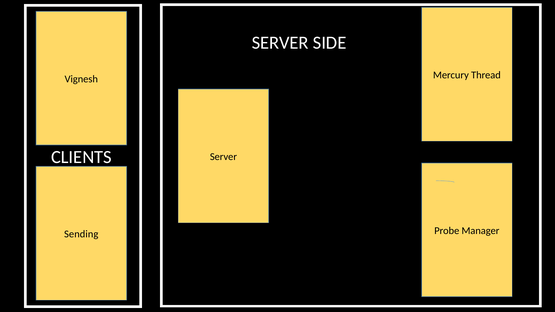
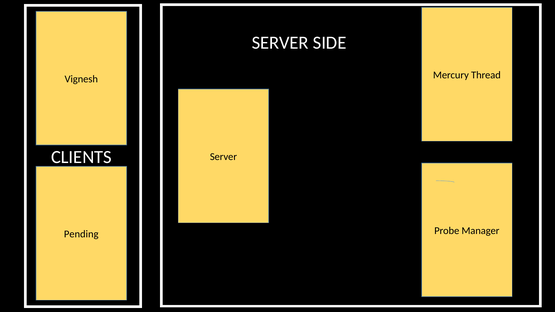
Sending: Sending -> Pending (81, 234)
